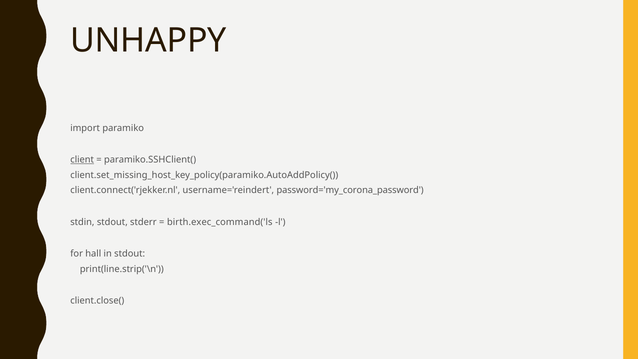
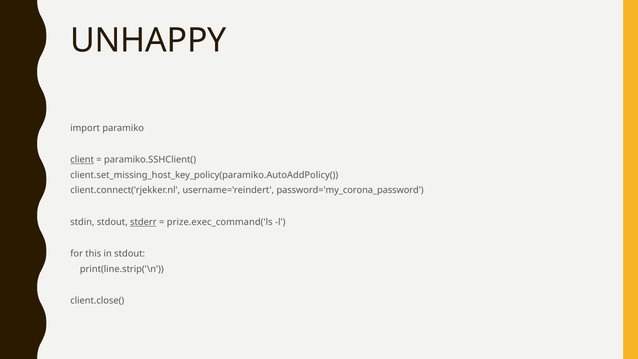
stderr underline: none -> present (143, 222)
birth.exec_command('ls: birth.exec_command('ls -> prize.exec_command('ls (220, 222)
hall: hall -> this (93, 254)
